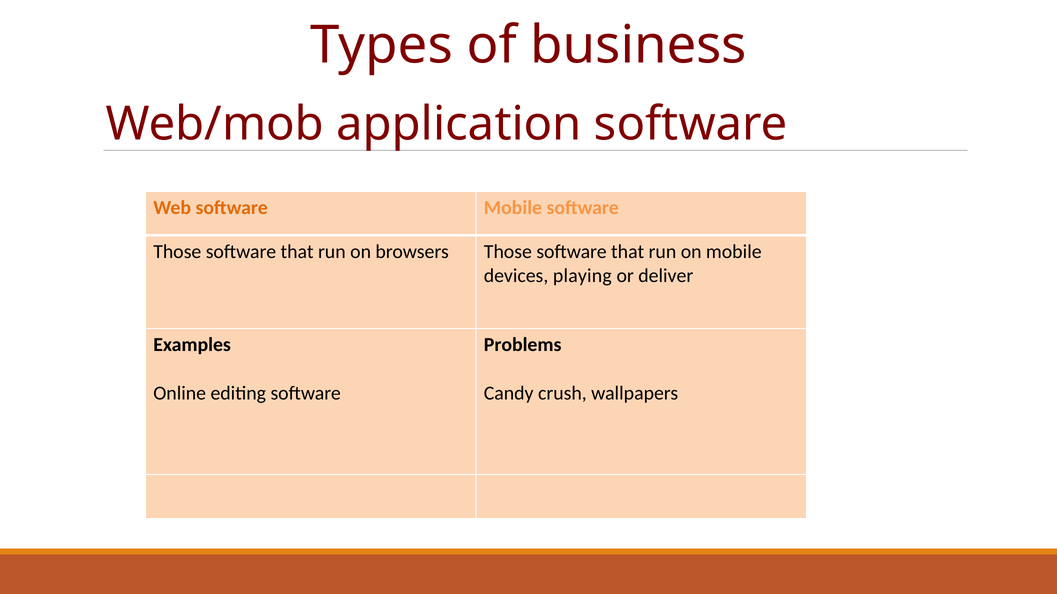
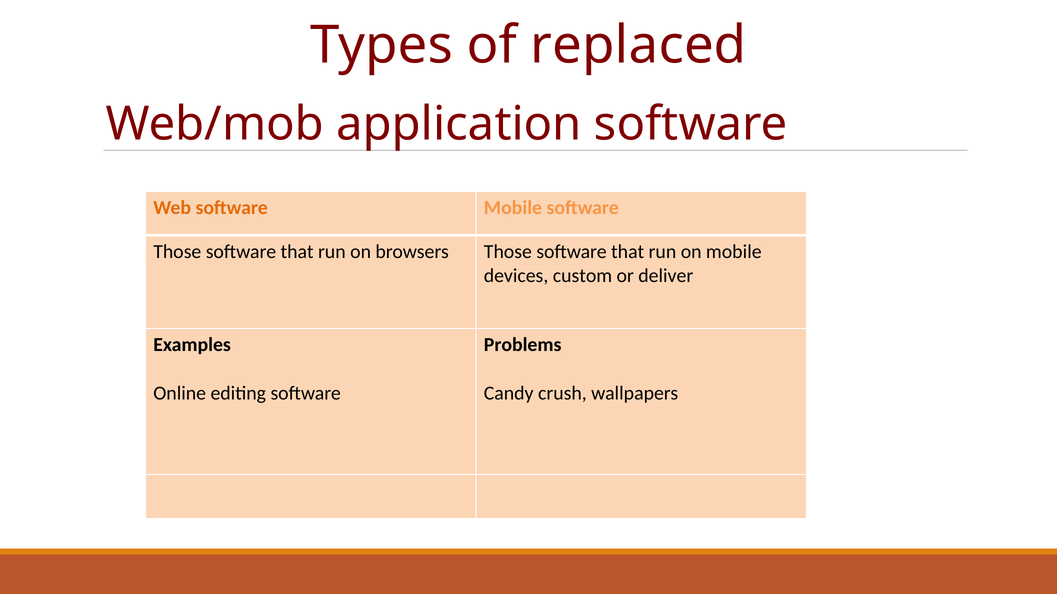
business: business -> replaced (638, 45)
playing: playing -> custom (582, 276)
